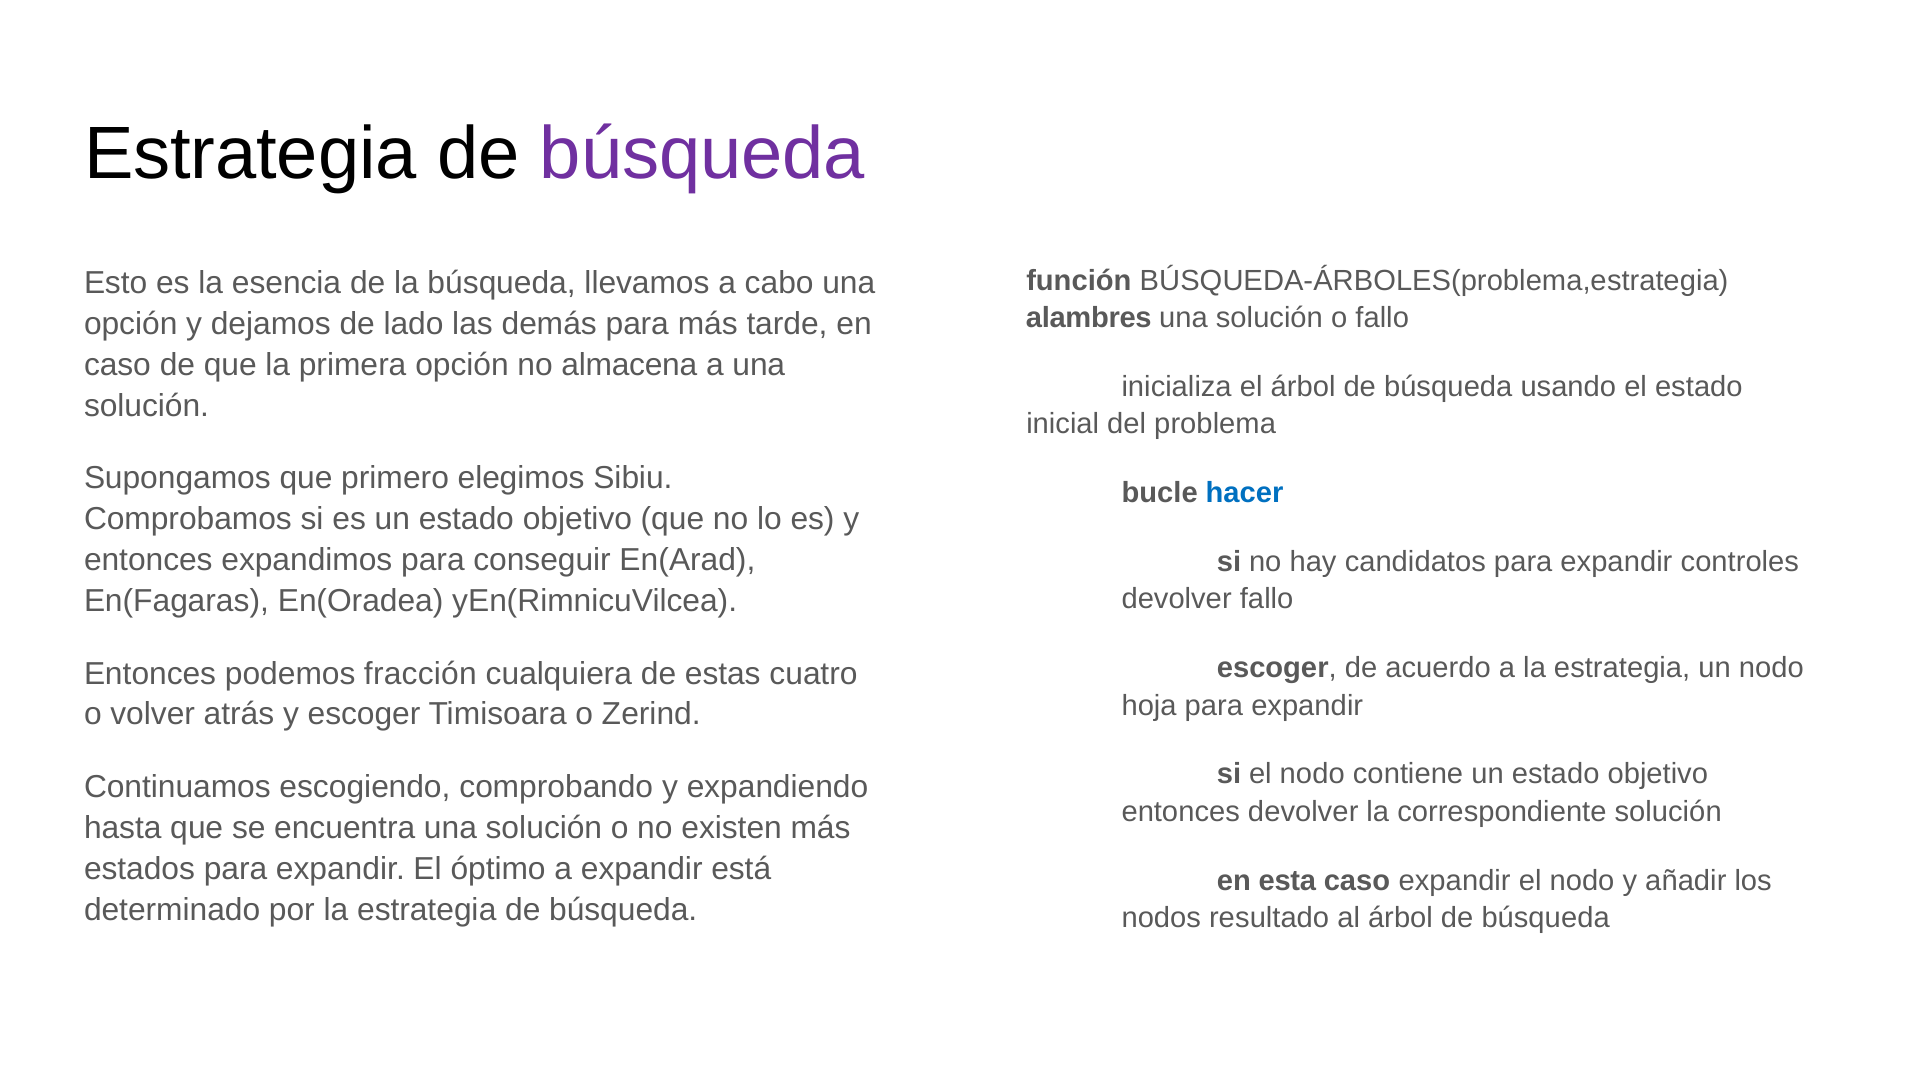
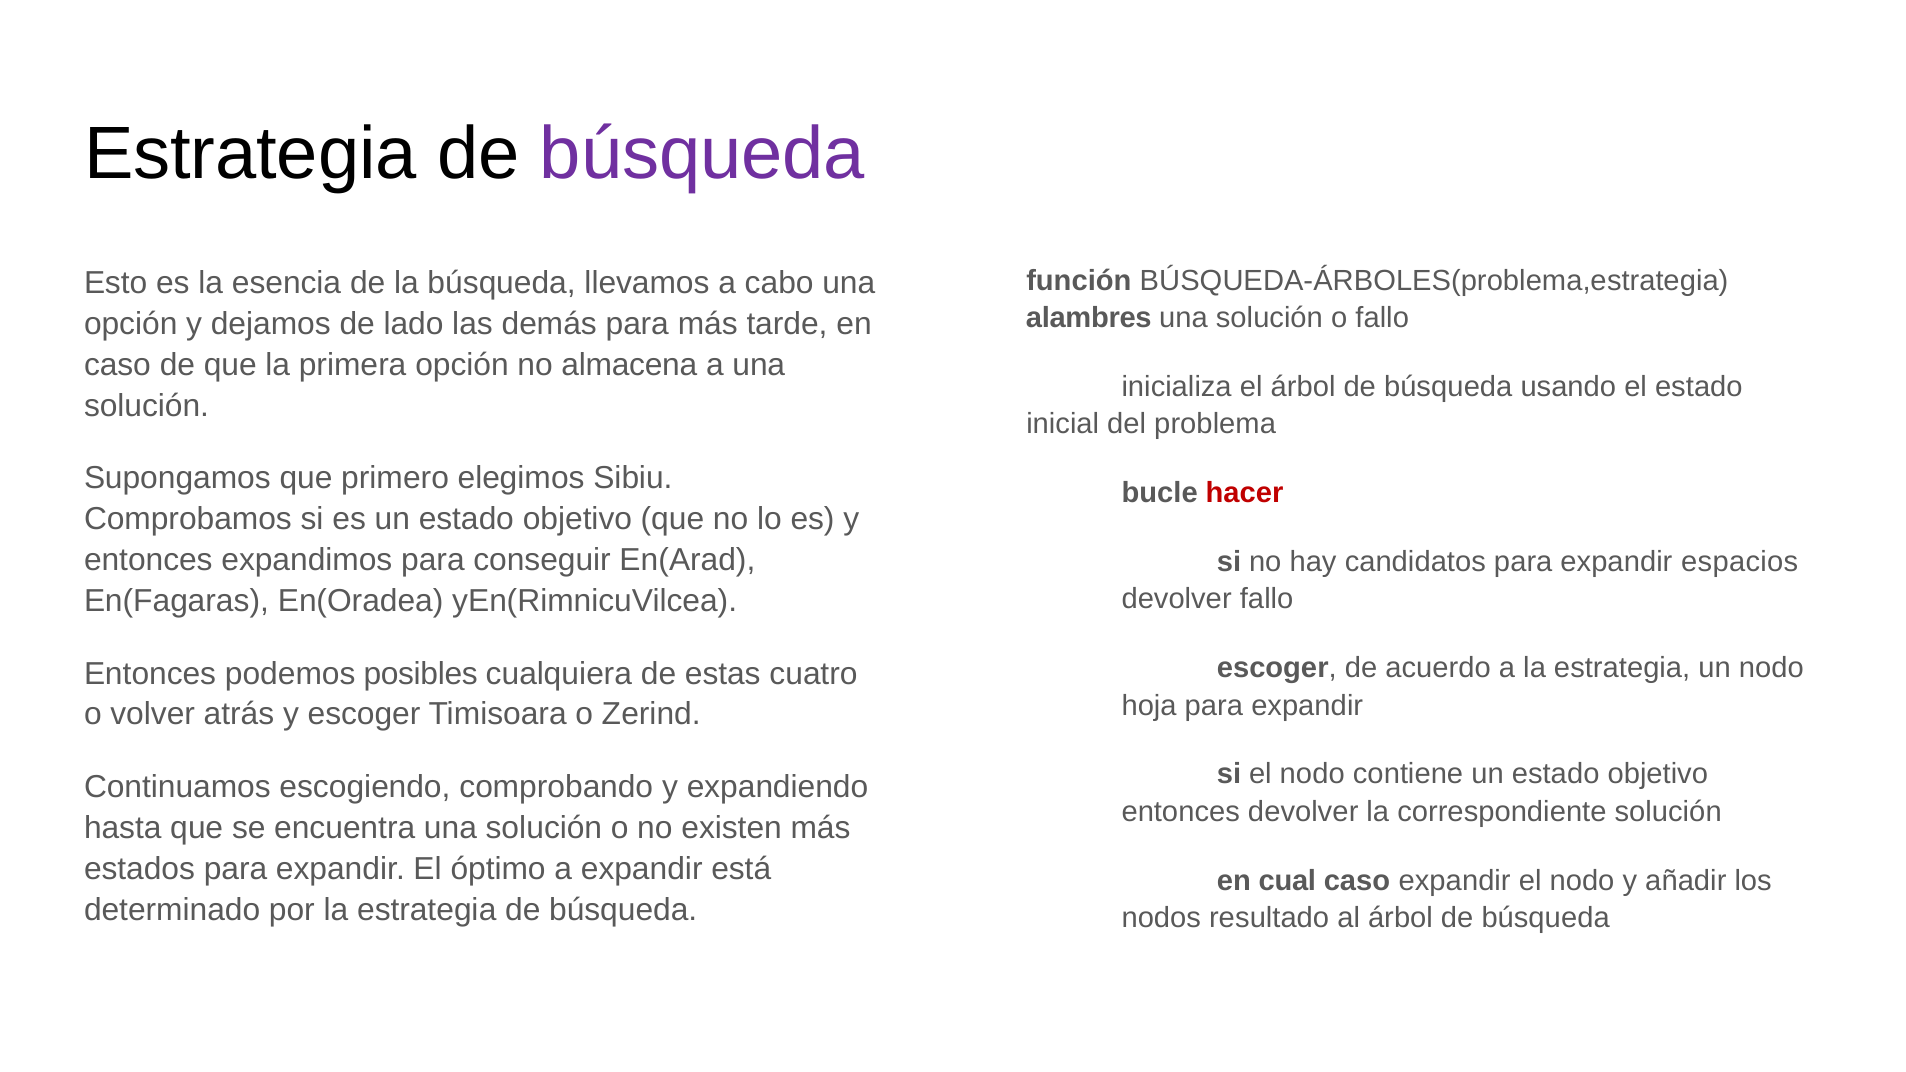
hacer colour: blue -> red (1245, 493)
controles: controles -> espacios (1740, 562)
fracción: fracción -> posibles (421, 674)
esta: esta -> cual (1287, 881)
